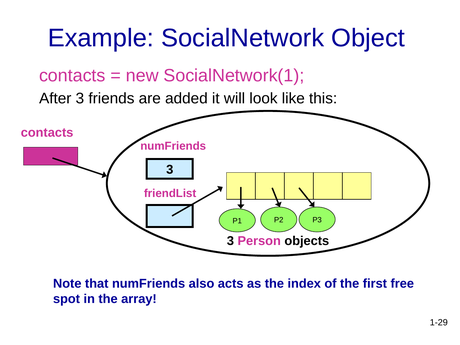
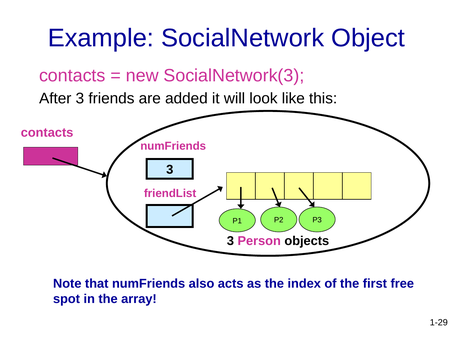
SocialNetwork(1: SocialNetwork(1 -> SocialNetwork(3 (234, 76)
